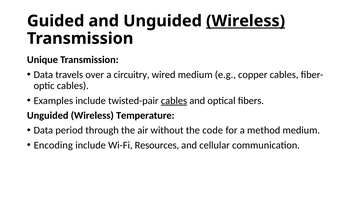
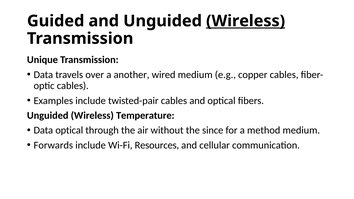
circuitry: circuitry -> another (132, 75)
cables underline: present -> none (174, 101)
Data period: period -> optical (69, 130)
code: code -> since (213, 130)
Encoding: Encoding -> Forwards (53, 145)
